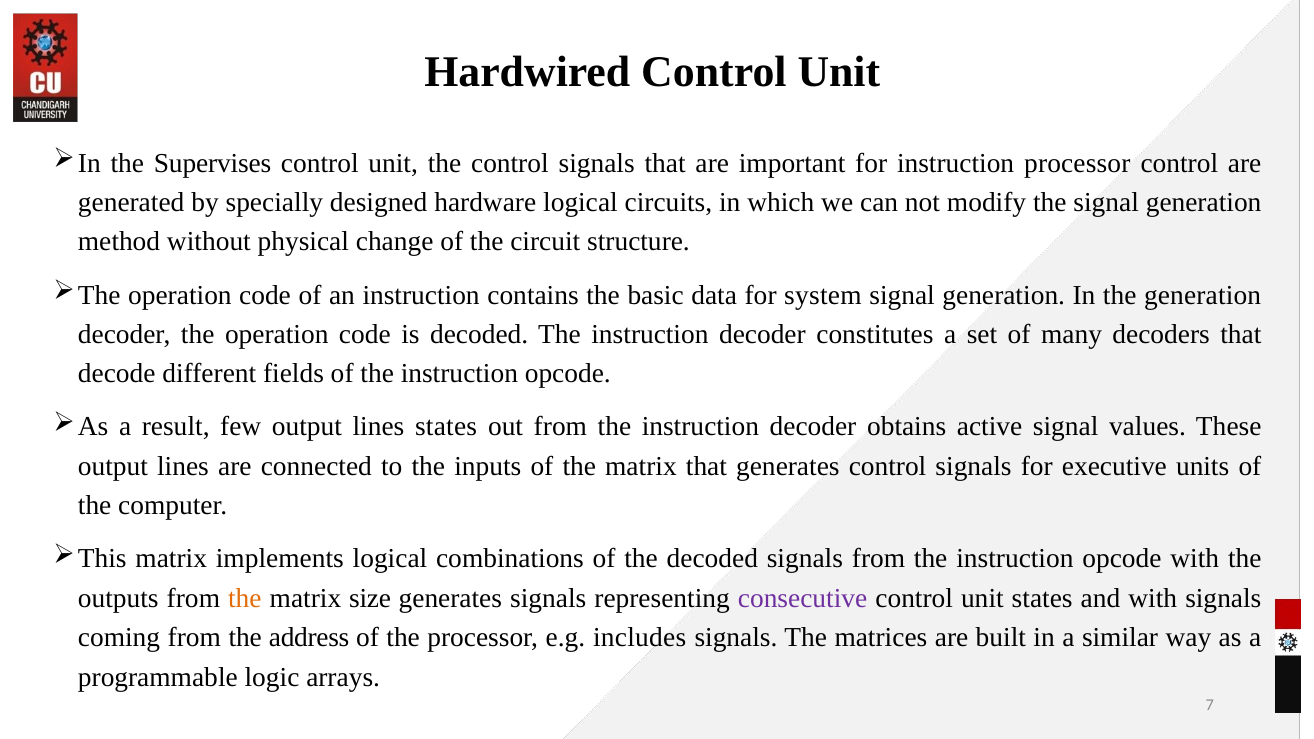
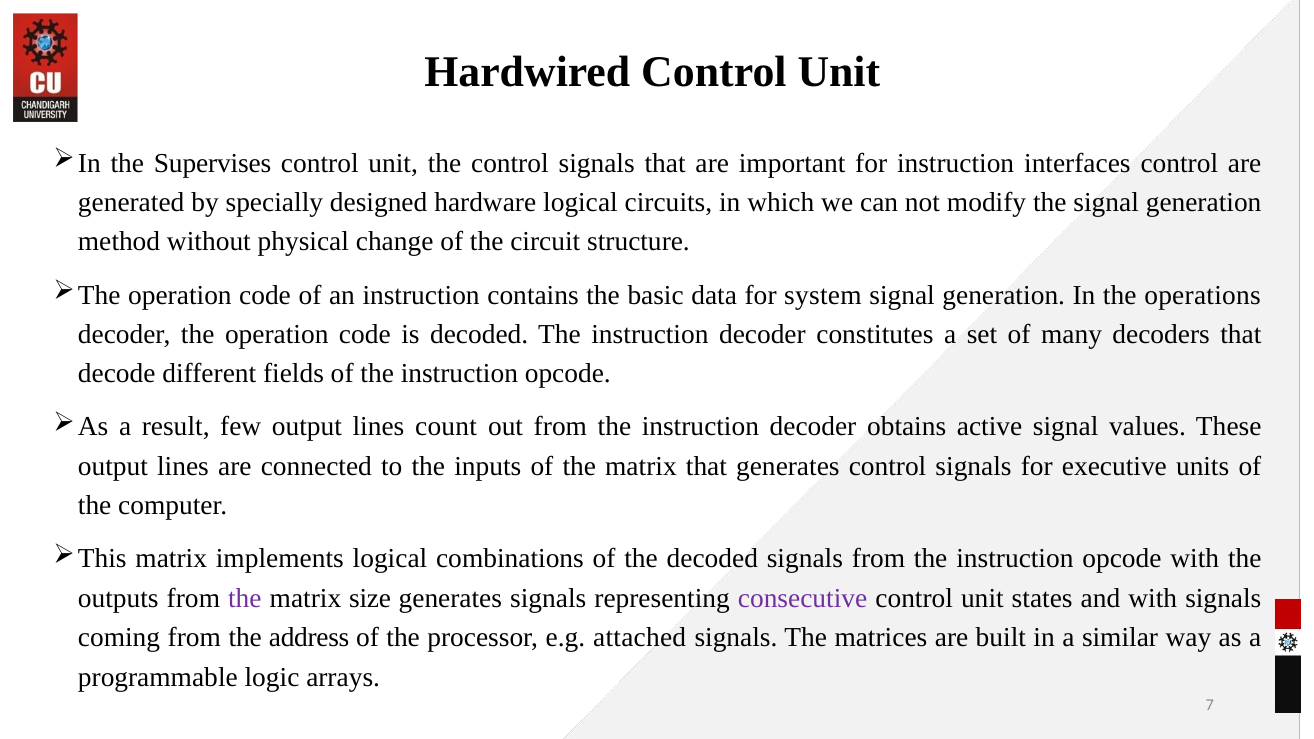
instruction processor: processor -> interfaces (1077, 163)
the generation: generation -> operations (1203, 295)
lines states: states -> count (446, 427)
the colour: orange -> purple (245, 598)
includes: includes -> attached (640, 638)
